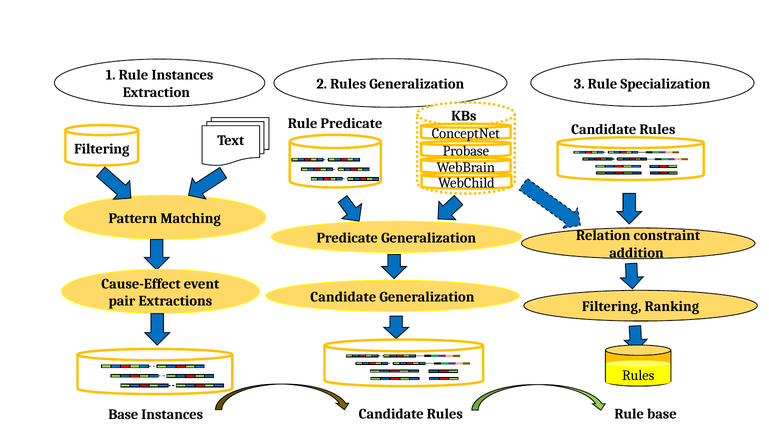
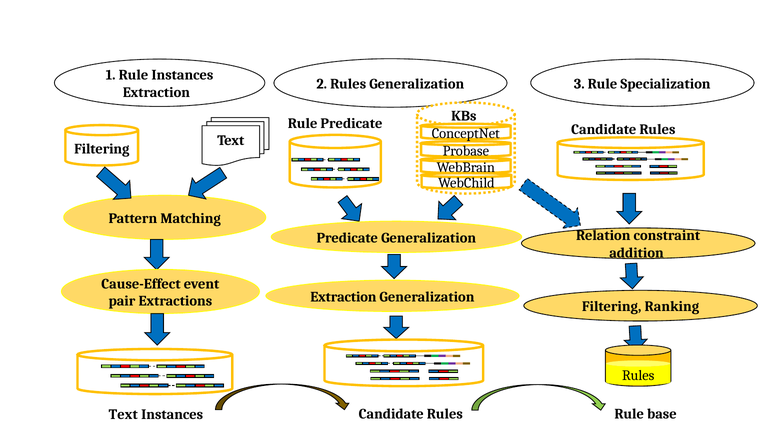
Candidate: Candidate -> Extraction (343, 297)
Base: Base -> Text (123, 414)
